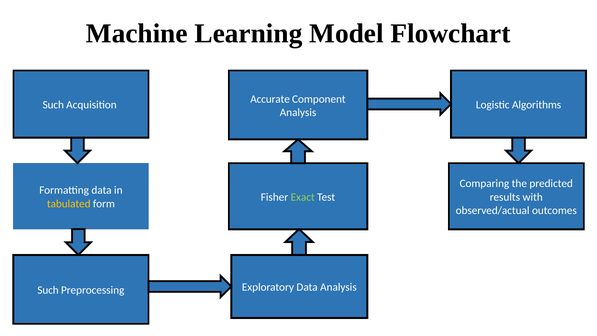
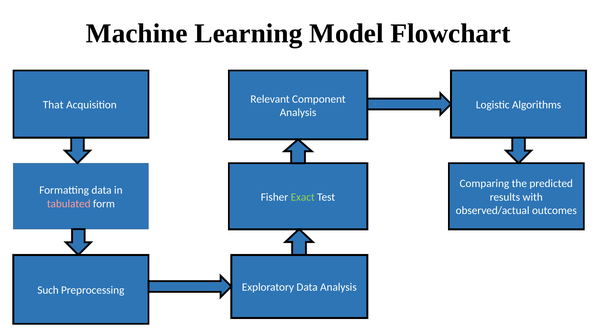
Accurate: Accurate -> Relevant (270, 99)
Such: Such -> That (53, 105)
tabulated colour: yellow -> pink (69, 204)
